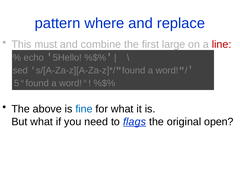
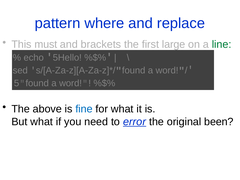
combine: combine -> brackets (101, 44)
line colour: red -> green (222, 44)
flags: flags -> error (135, 122)
open: open -> been (219, 122)
